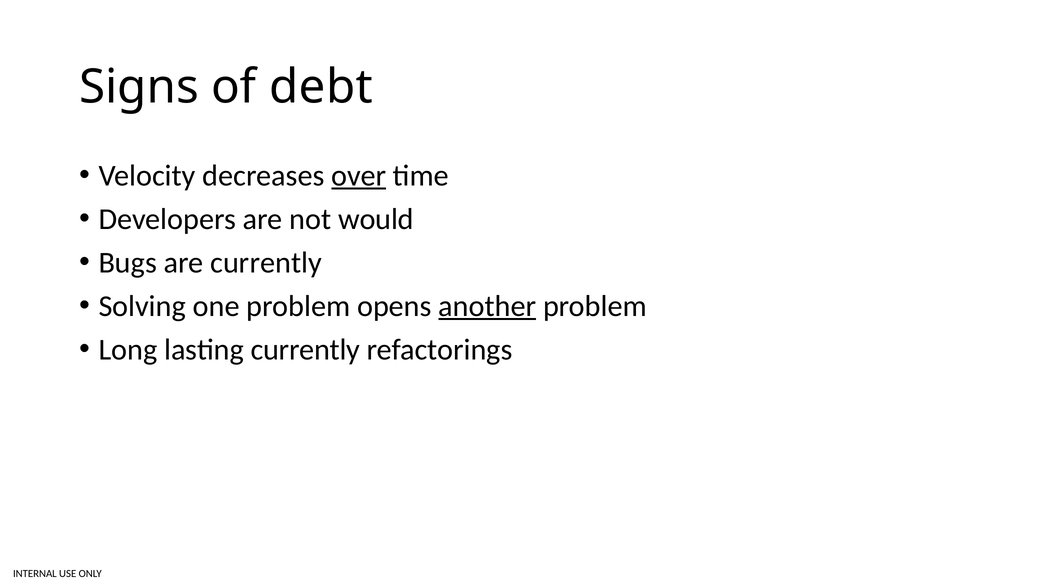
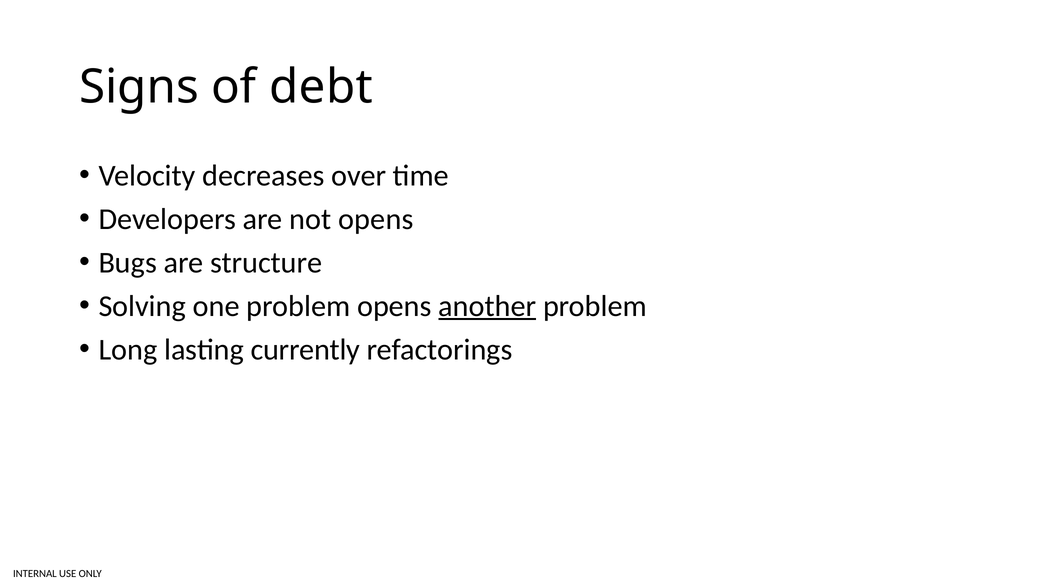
over underline: present -> none (359, 175)
not would: would -> opens (376, 219)
are currently: currently -> structure (266, 263)
